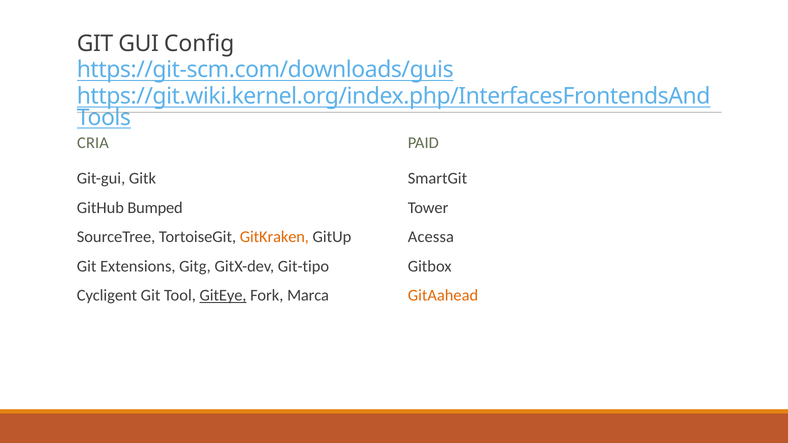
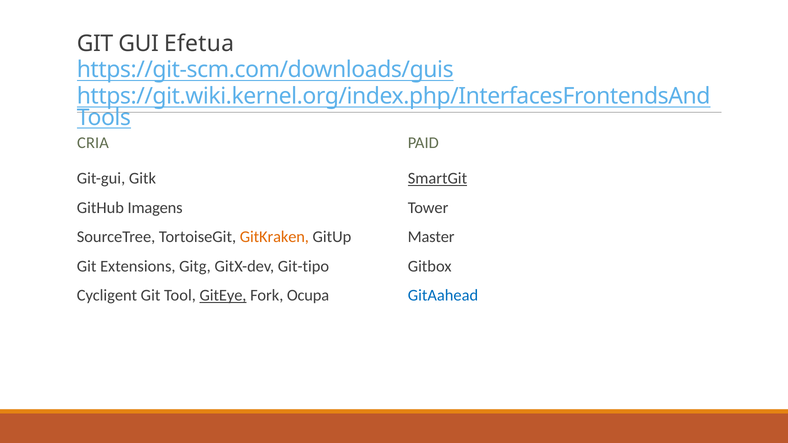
Config: Config -> Efetua (199, 44)
SmartGit underline: none -> present (437, 179)
Bumped: Bumped -> Imagens (155, 208)
Acessa: Acessa -> Master (431, 237)
GitAahead colour: orange -> blue (443, 296)
Marca: Marca -> Ocupa (308, 296)
